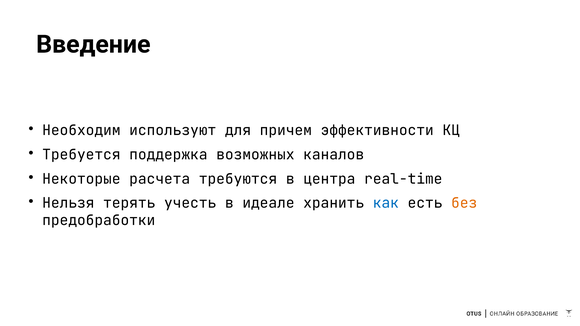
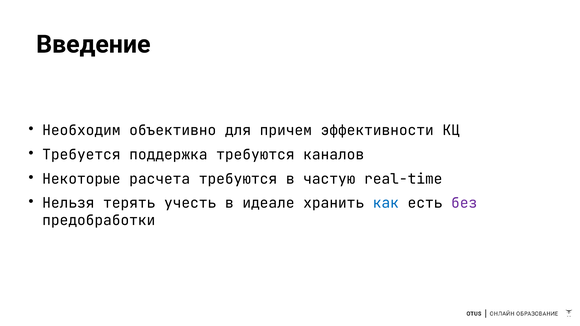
используют: используют -> объективно (173, 131)
поддержка возможных: возможных -> требуются (255, 155)
центра: центра -> частую (329, 179)
без colour: orange -> purple (464, 203)
